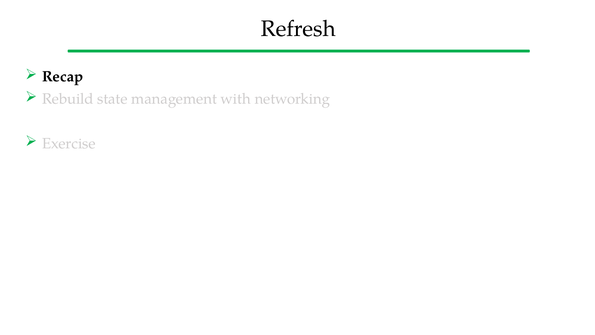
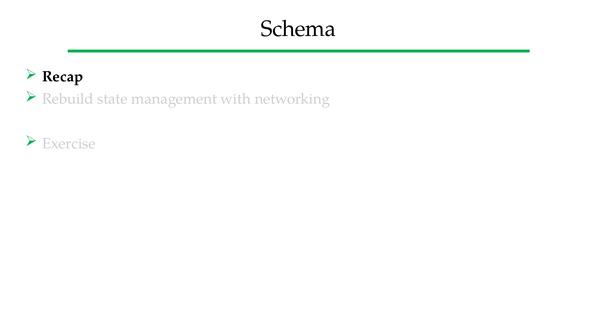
Refresh: Refresh -> Schema (298, 29)
